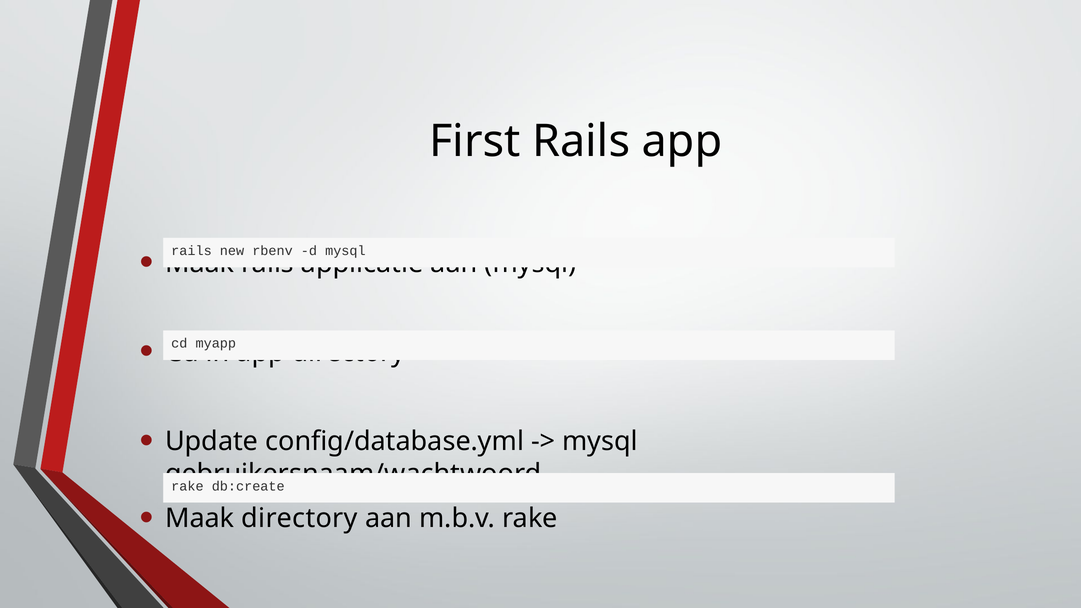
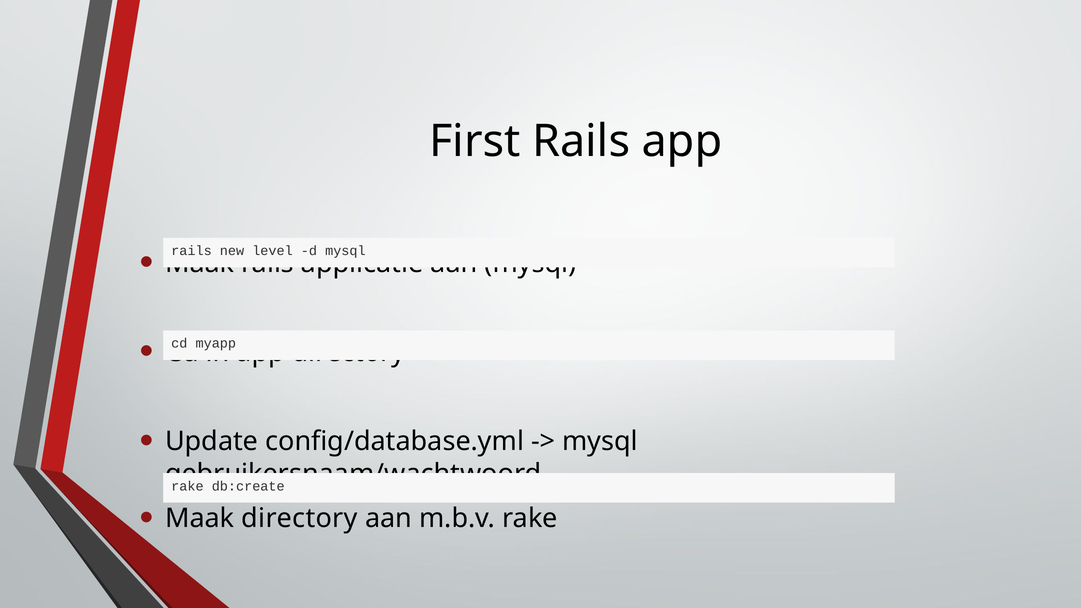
rbenv: rbenv -> level (273, 251)
